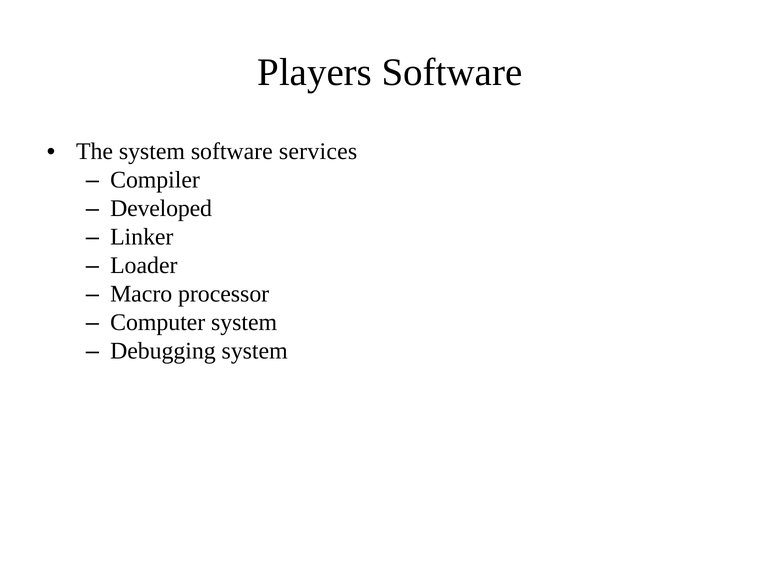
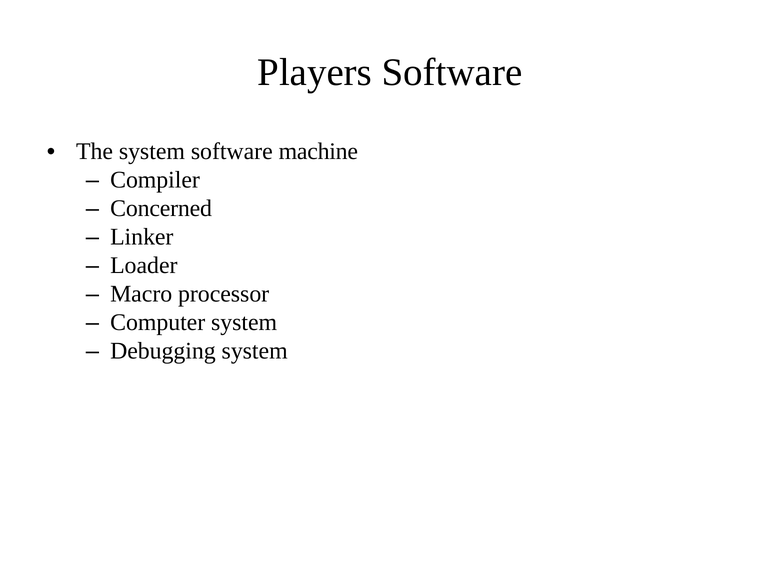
services: services -> machine (318, 152)
Developed: Developed -> Concerned (161, 209)
